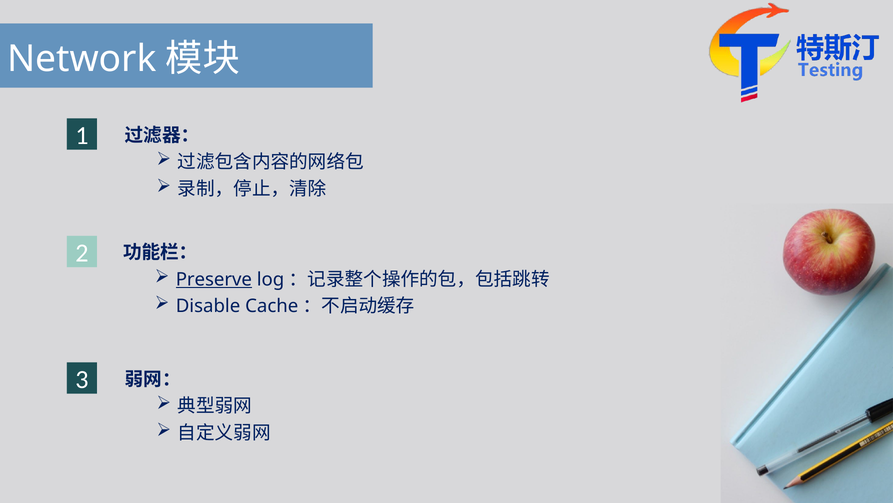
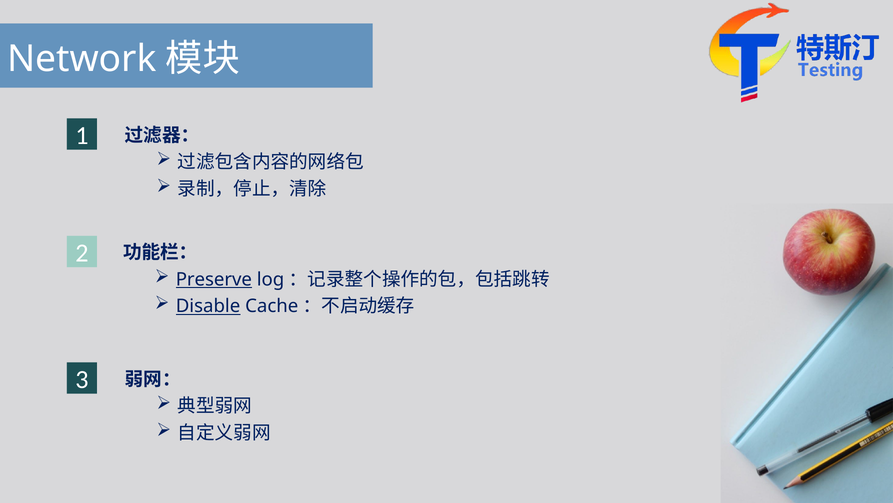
Disable underline: none -> present (208, 306)
